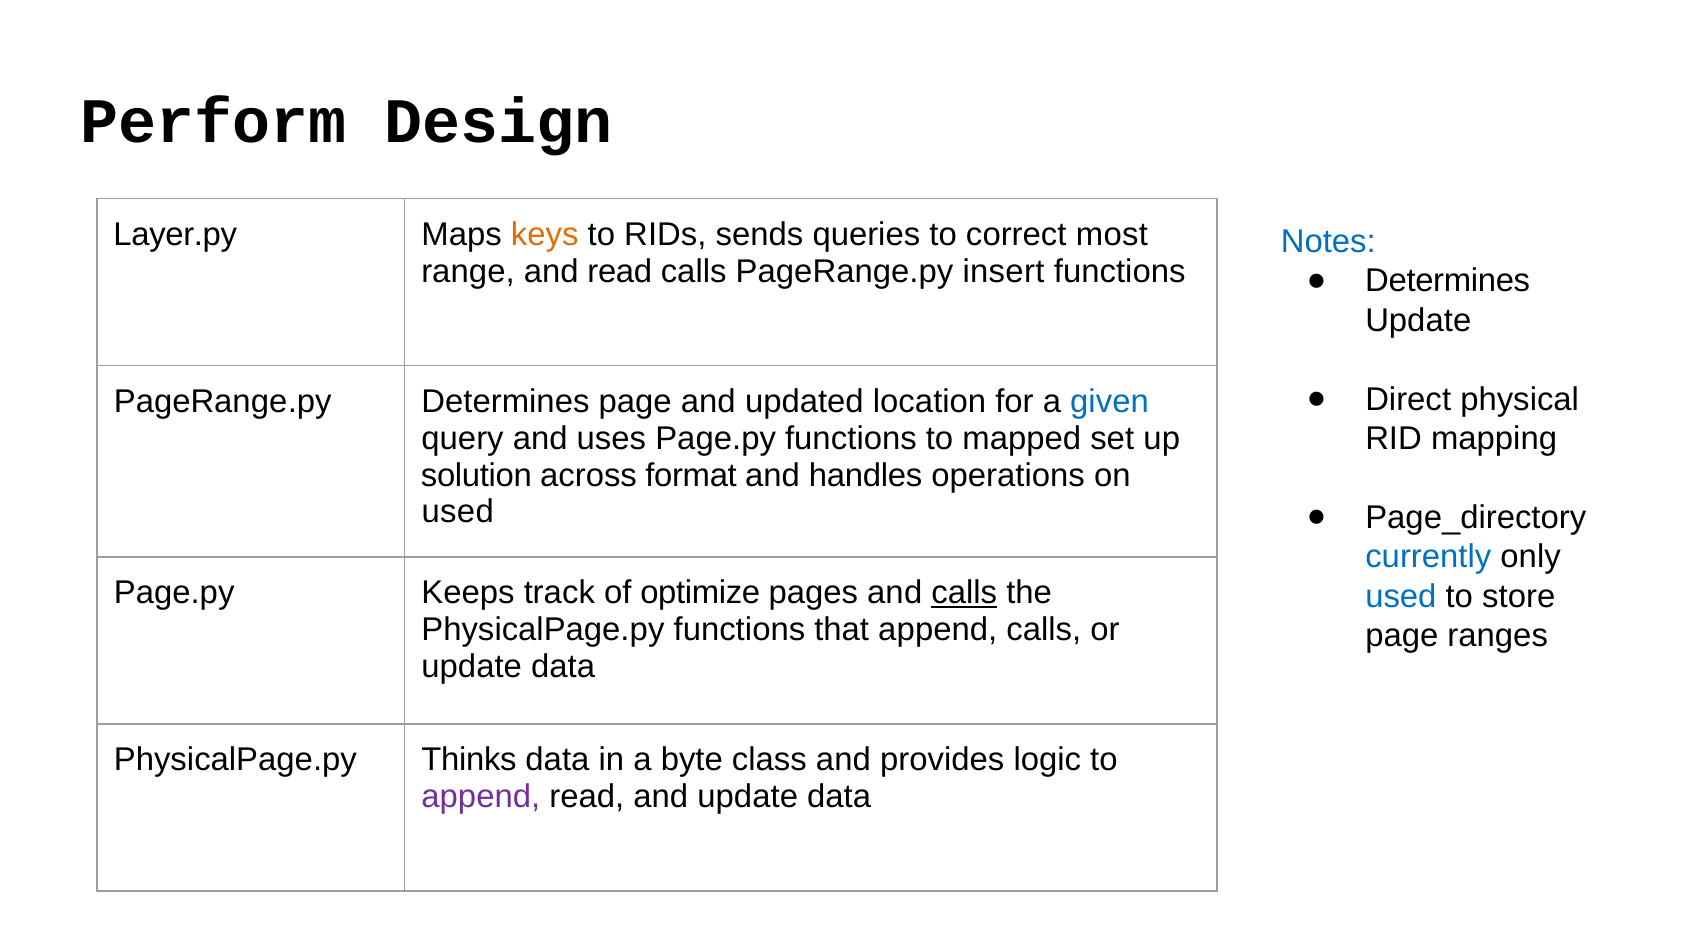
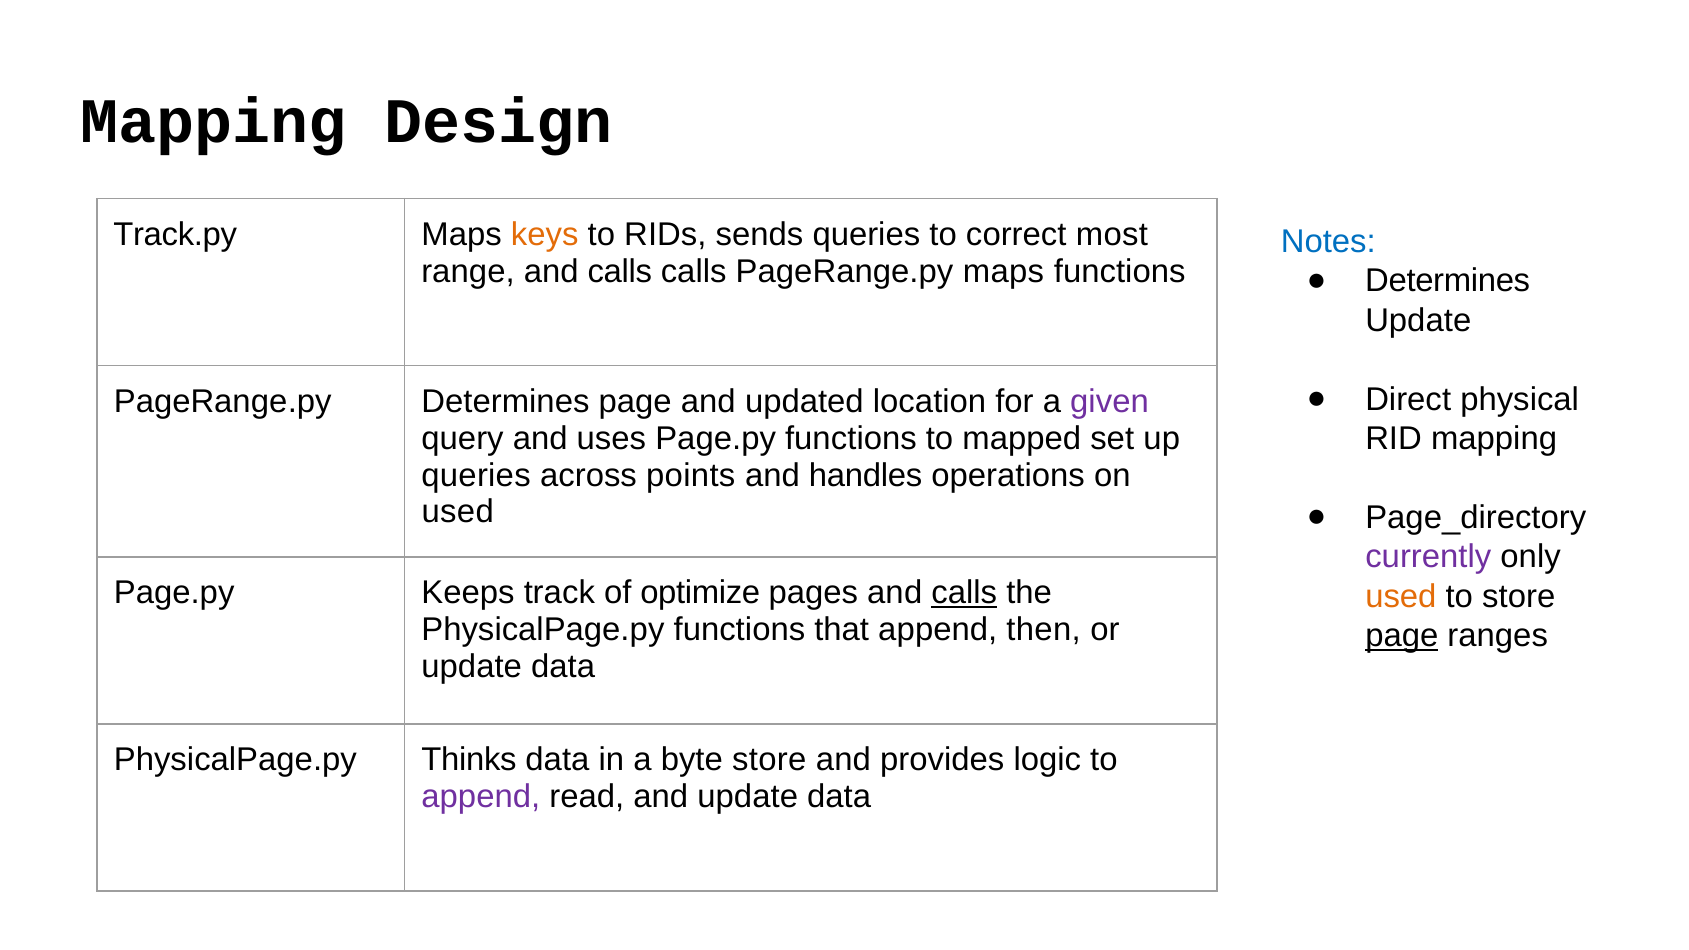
Perform: Perform -> Mapping (214, 121)
Layer.py: Layer.py -> Track.py (175, 234)
range and read: read -> calls (620, 271)
PageRange.py insert: insert -> maps (1003, 271)
given colour: blue -> purple (1110, 401)
solution: solution -> queries (476, 475)
format: format -> points (691, 475)
currently colour: blue -> purple (1428, 557)
used colour: blue -> orange (1401, 596)
append calls: calls -> then (1044, 630)
page underline: none -> present (1402, 636)
byte class: class -> store (769, 760)
